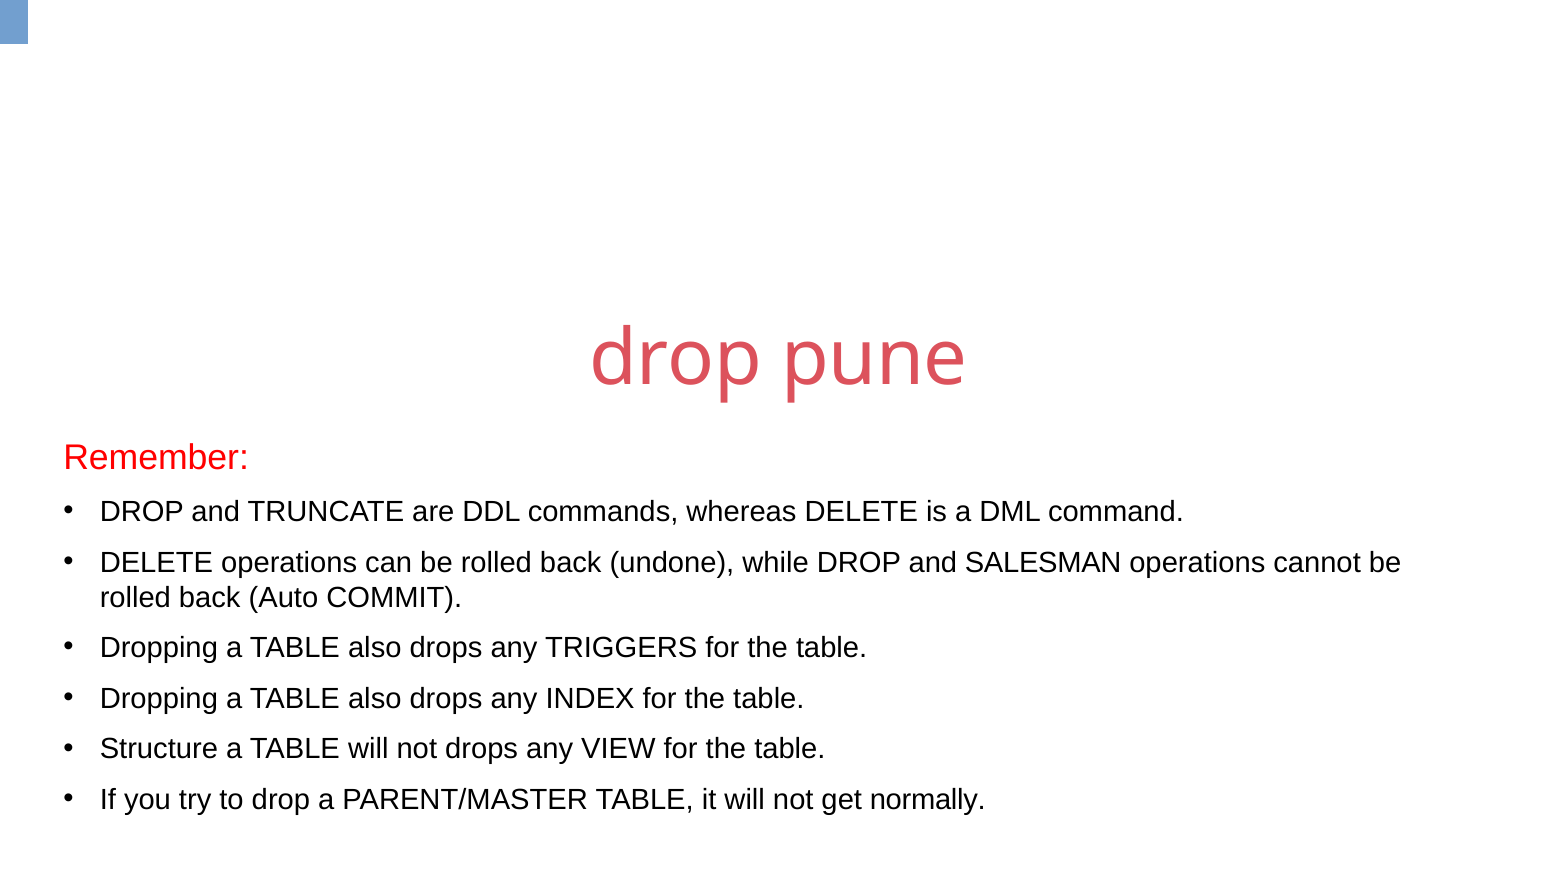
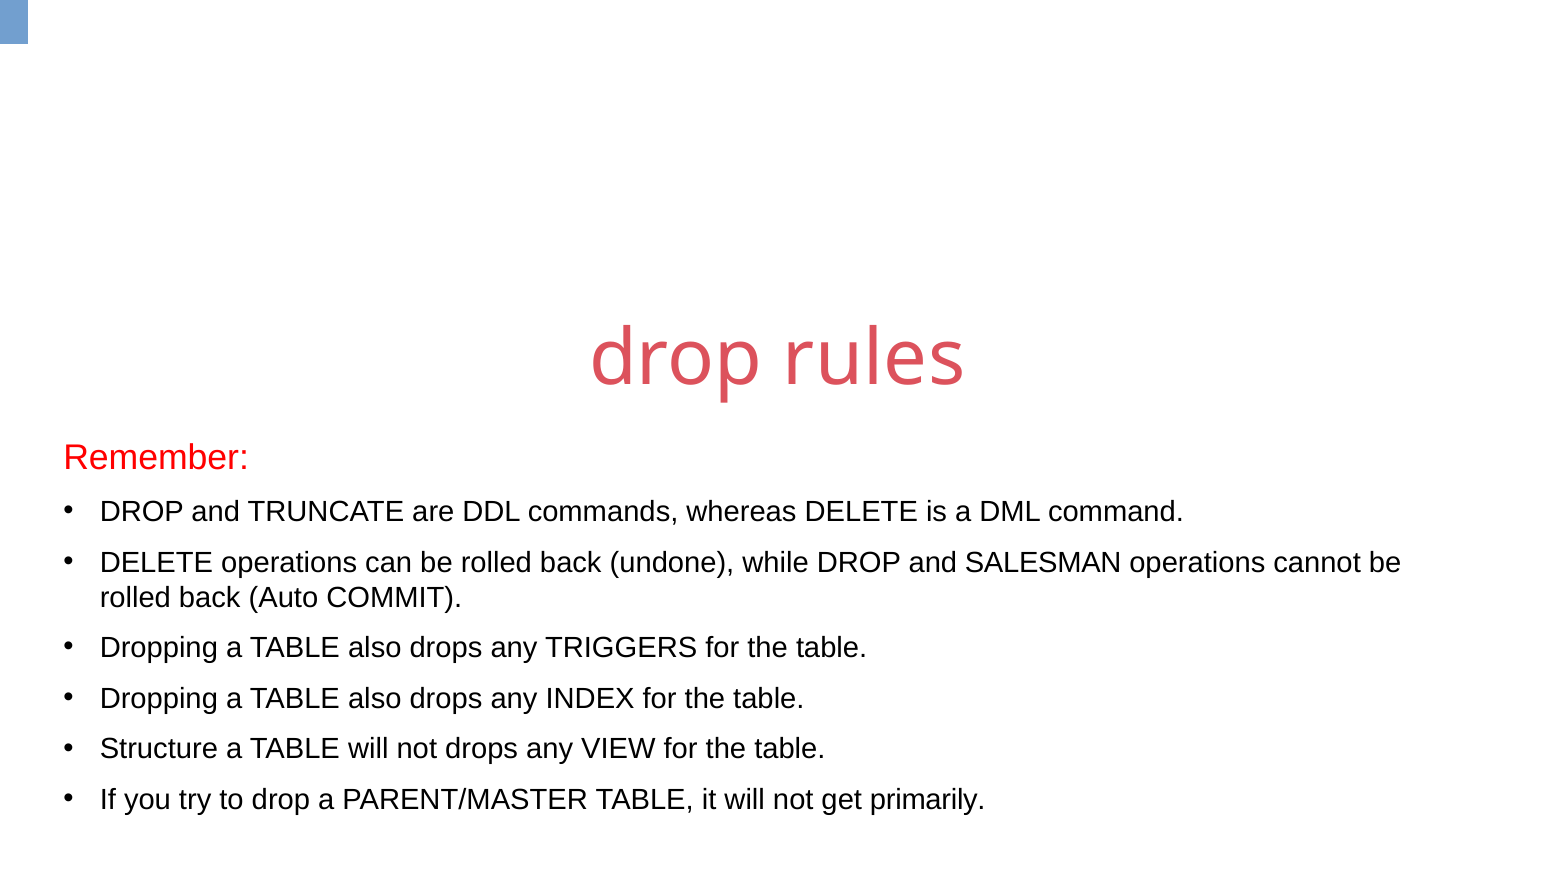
pune: pune -> rules (874, 359)
normally: normally -> primarily (928, 799)
